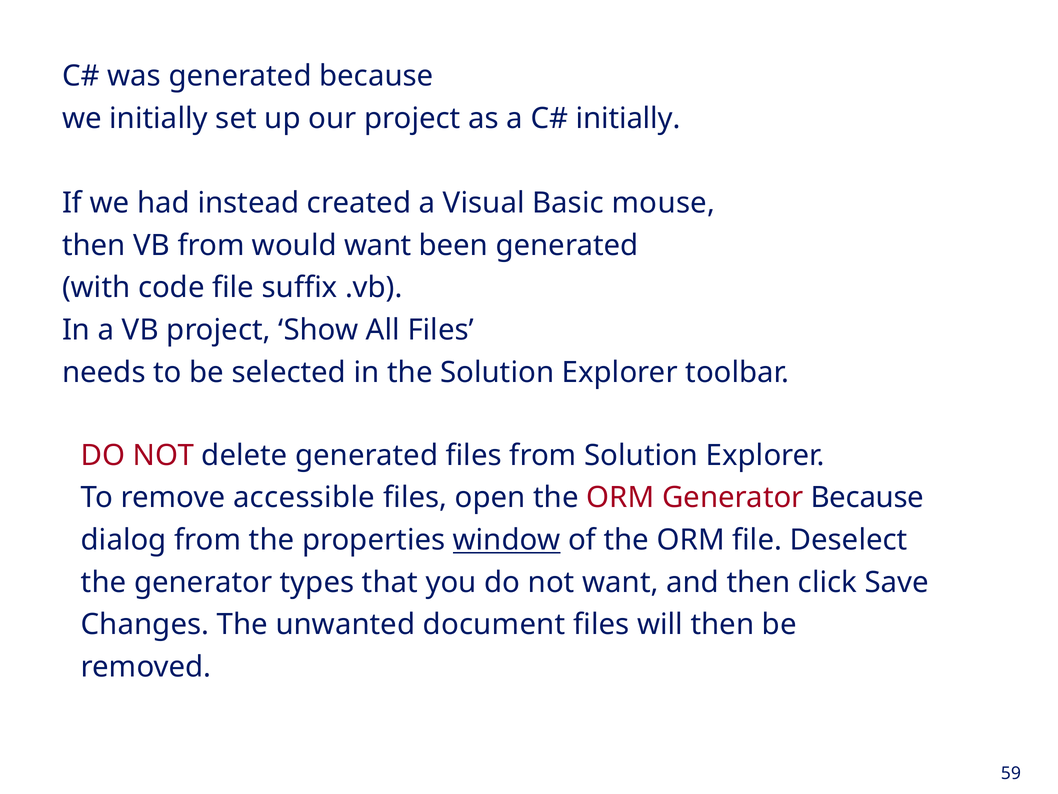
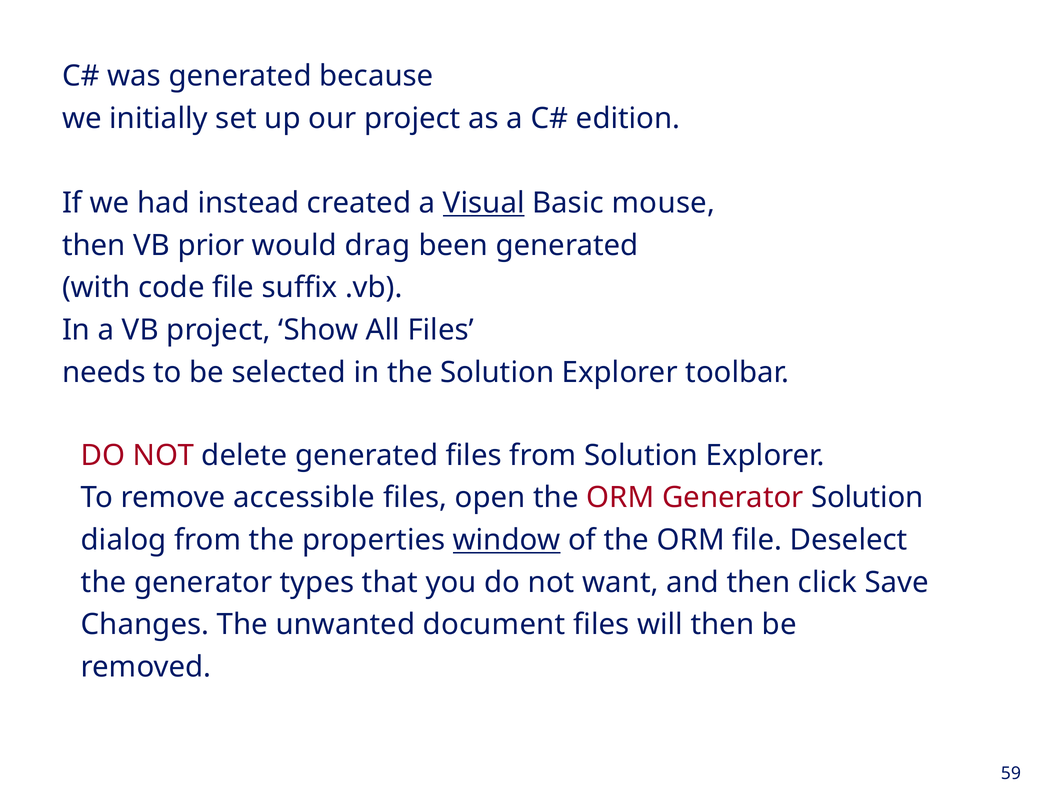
initially: initially -> edition (628, 118)
Visual underline: none -> present (484, 203)
VB from: from -> prior (211, 245)
would want: want -> drag (377, 245)
Generator Because: Because -> Solution (867, 497)
